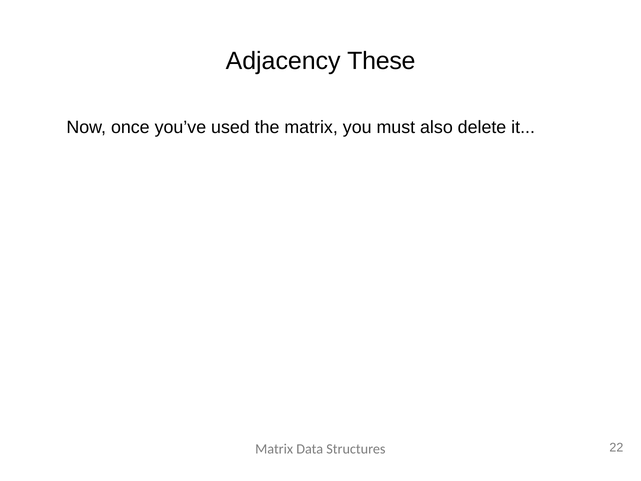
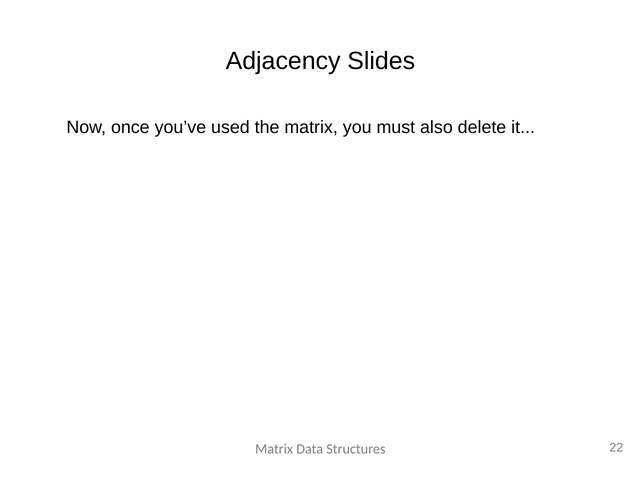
These: These -> Slides (381, 61)
